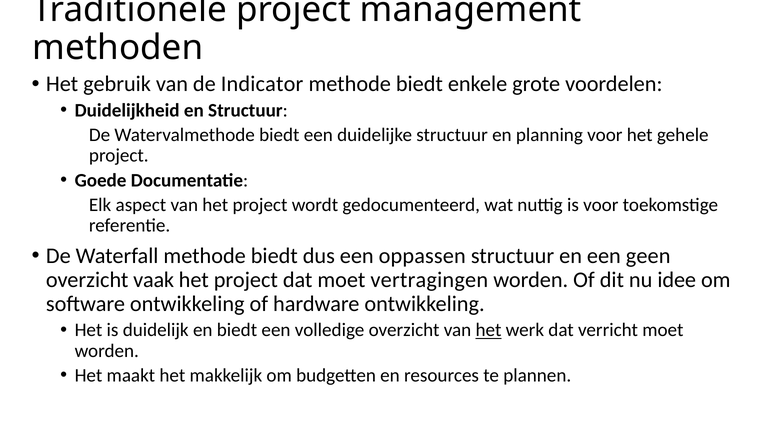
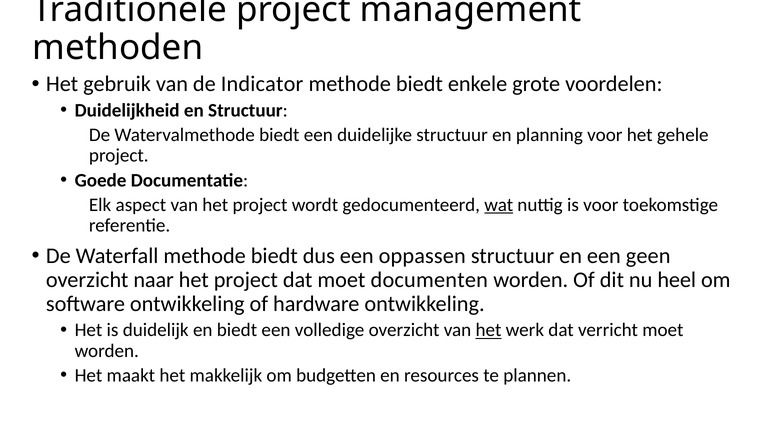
wat underline: none -> present (499, 205)
vaak: vaak -> naar (154, 280)
vertragingen: vertragingen -> documenten (429, 280)
idee: idee -> heel (677, 280)
